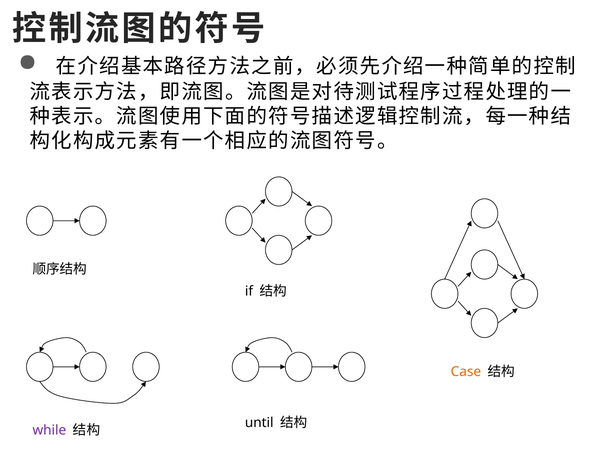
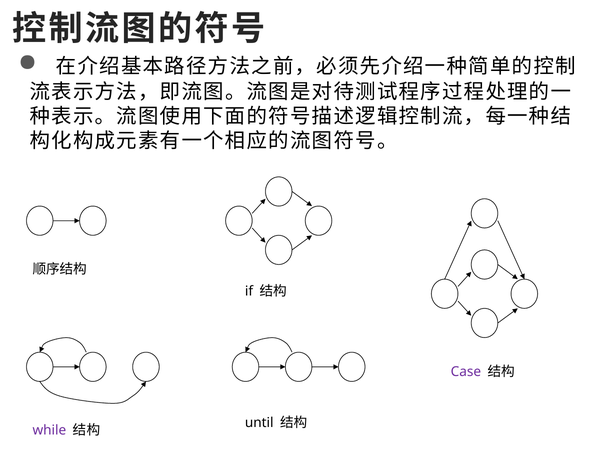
Case colour: orange -> purple (466, 371)
